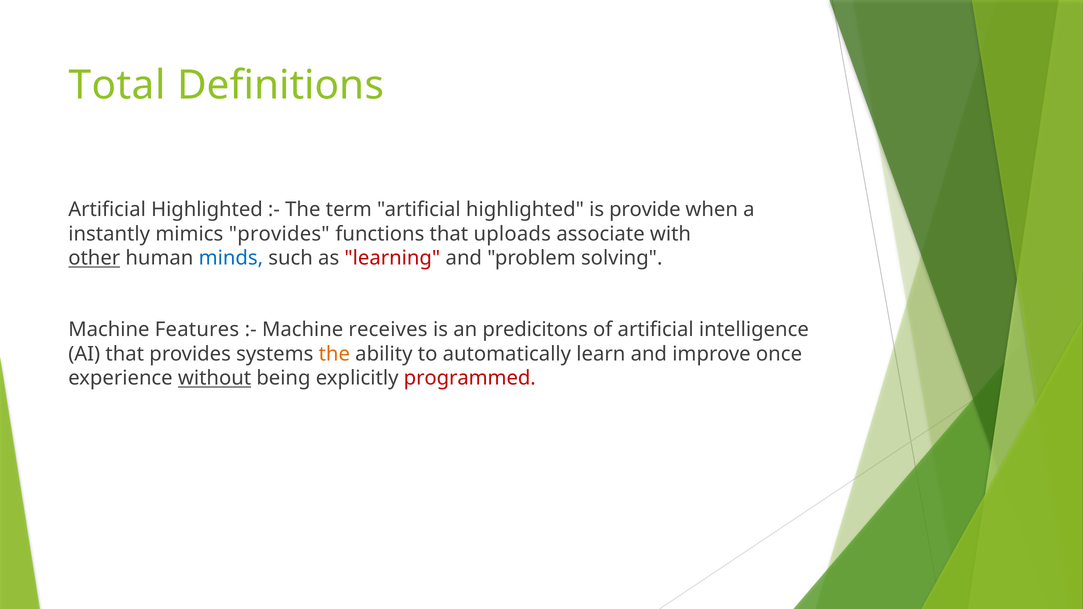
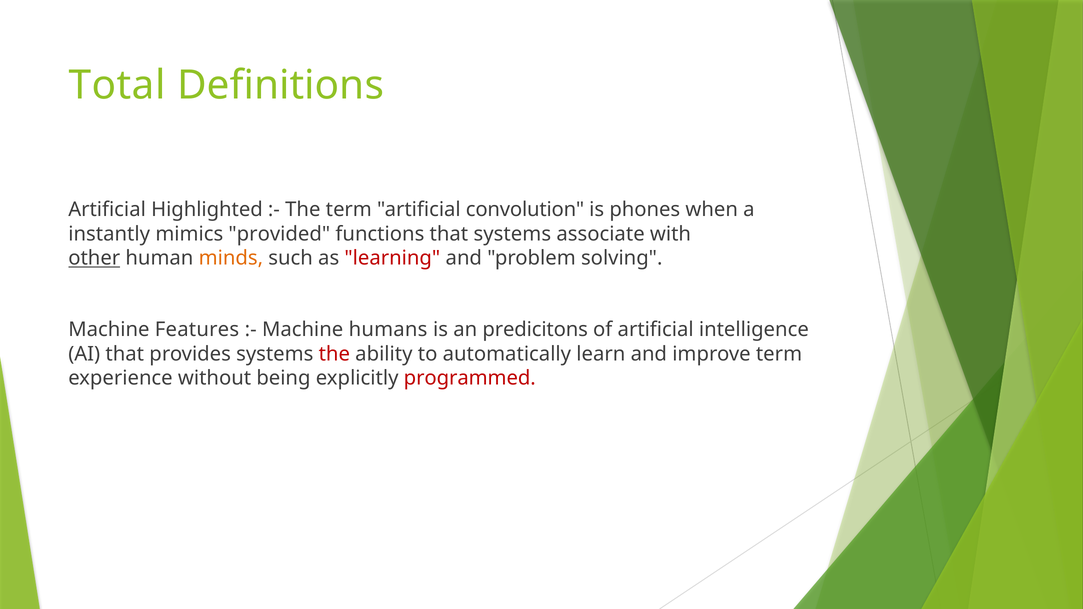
term artificial highlighted: highlighted -> convolution (525, 210)
provide: provide -> phones (645, 210)
mimics provides: provides -> provided (279, 234)
that uploads: uploads -> systems (512, 234)
minds colour: blue -> orange (231, 258)
receives: receives -> humans (388, 330)
the colour: orange -> red (334, 354)
improve once: once -> term (779, 354)
without underline: present -> none (215, 378)
